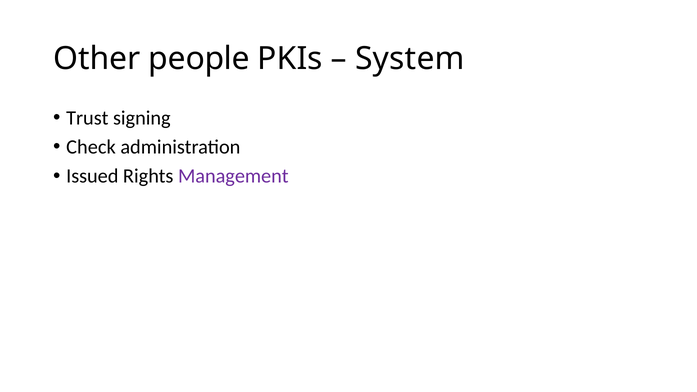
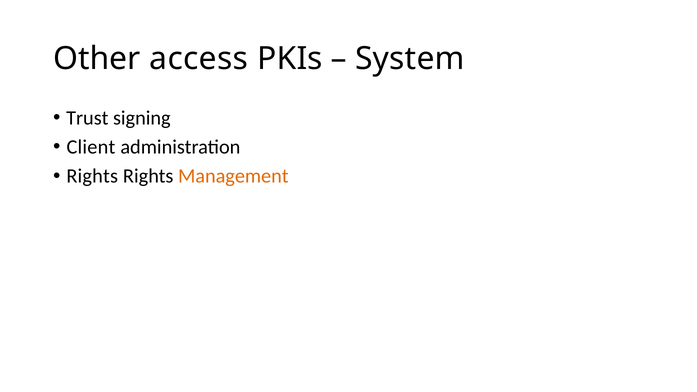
people: people -> access (199, 59)
Check: Check -> Client (91, 147)
Issued: Issued -> Rights (92, 176)
Management colour: purple -> orange (233, 176)
